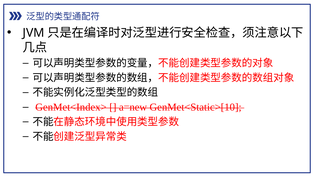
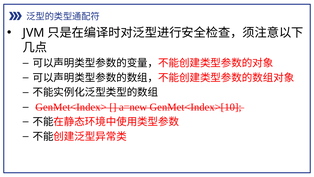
GenMet<Static>[10: GenMet<Static>[10 -> GenMet<Index>[10 (196, 107)
